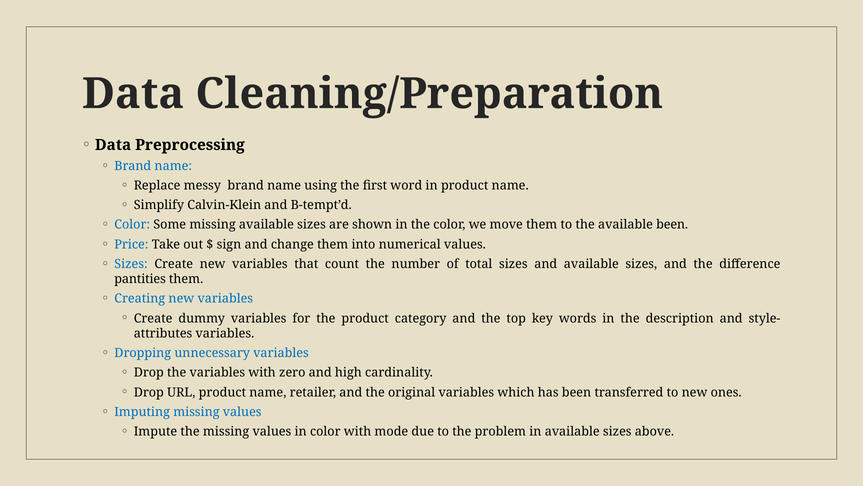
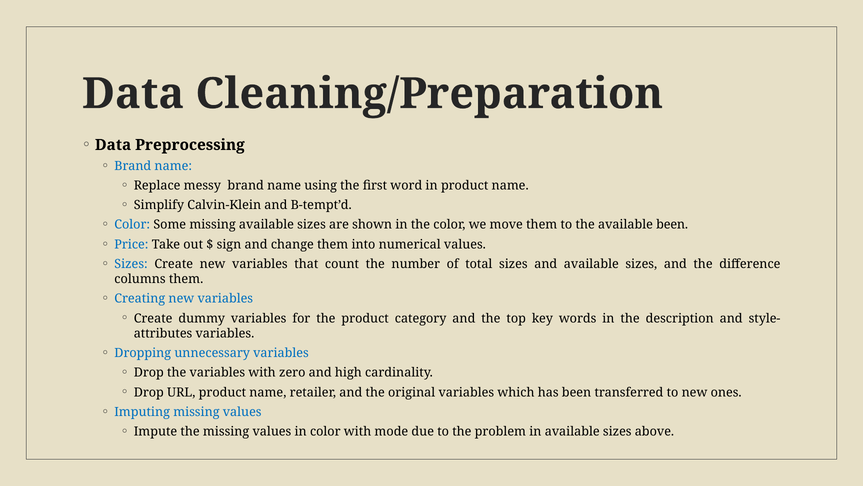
pantities: pantities -> columns (140, 279)
